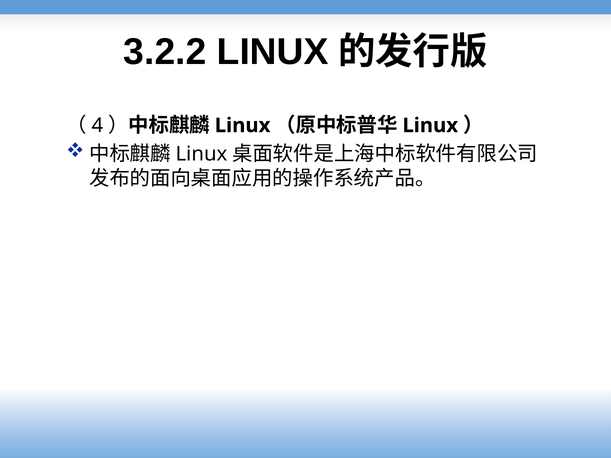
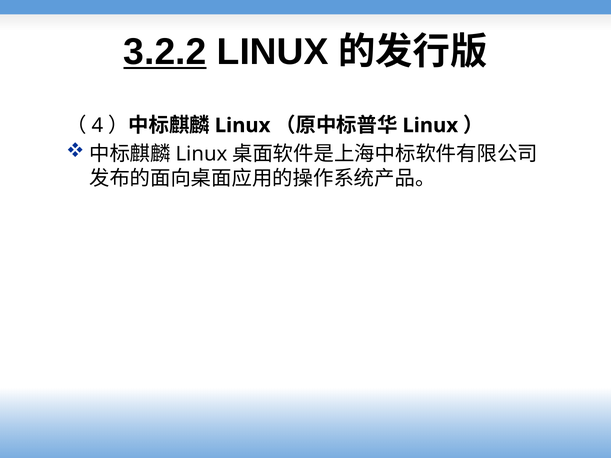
3.2.2 underline: none -> present (165, 52)
